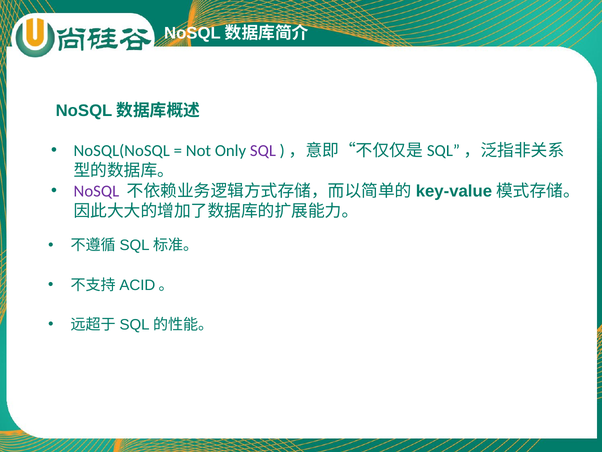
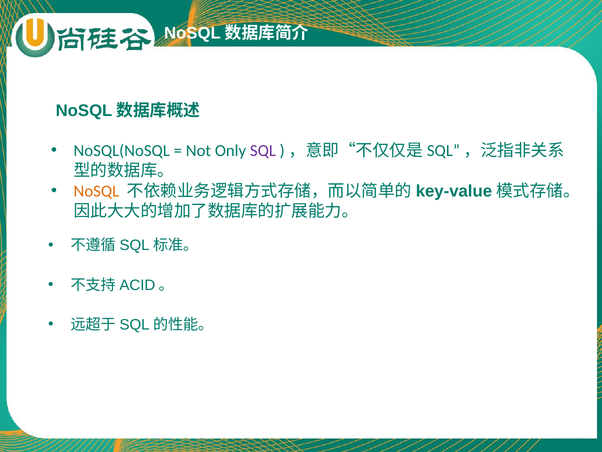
NoSQL colour: purple -> orange (96, 191)
